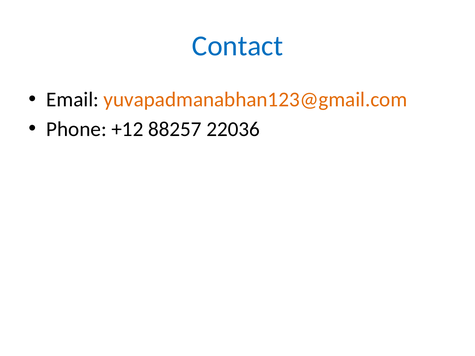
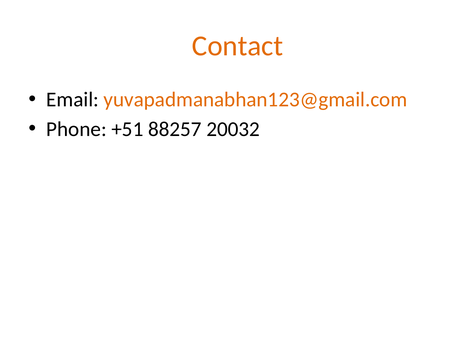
Contact colour: blue -> orange (238, 46)
+12: +12 -> +51 (127, 129)
22036: 22036 -> 20032 (233, 129)
